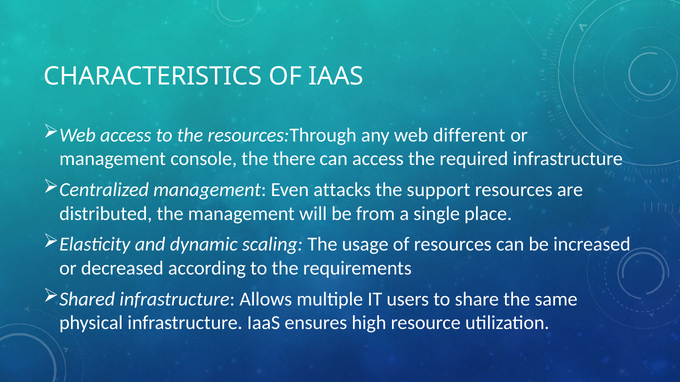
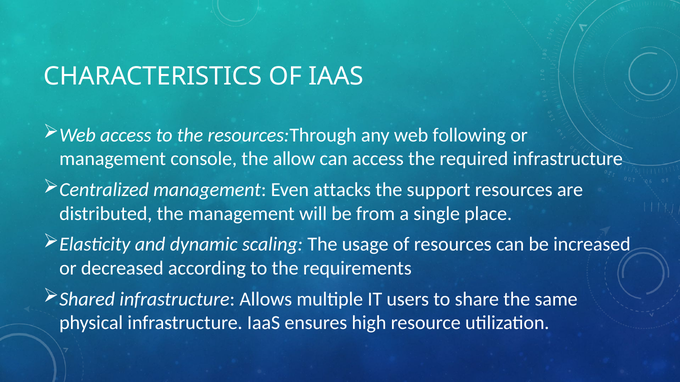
different: different -> following (469, 135)
there: there -> allow (294, 159)
